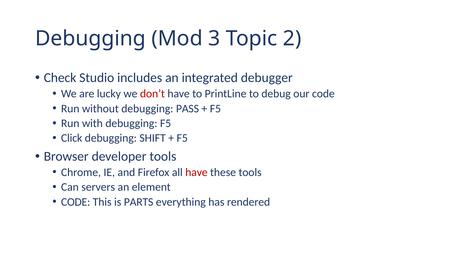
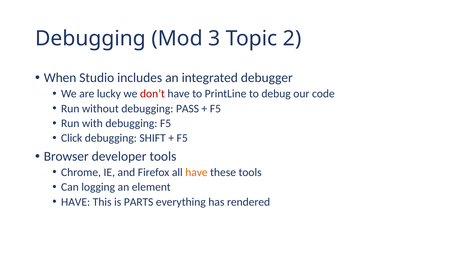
Check: Check -> When (60, 78)
have colour: red -> orange (196, 173)
servers: servers -> logging (98, 187)
CODE: CODE -> HAVE (76, 202)
